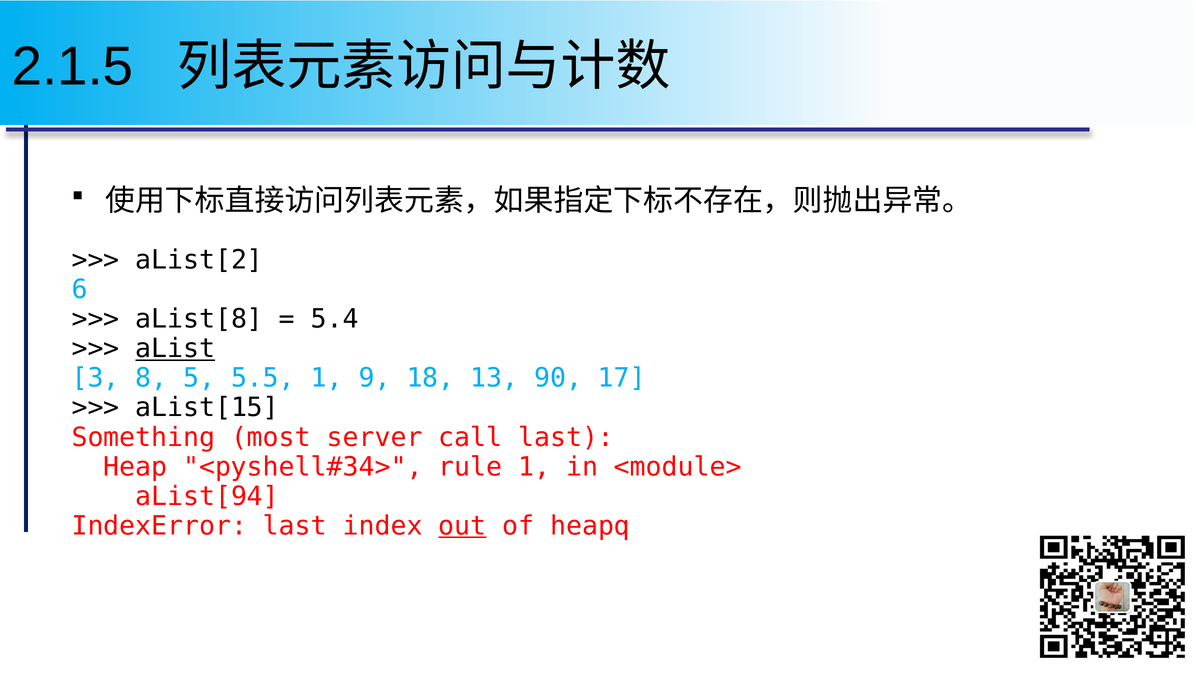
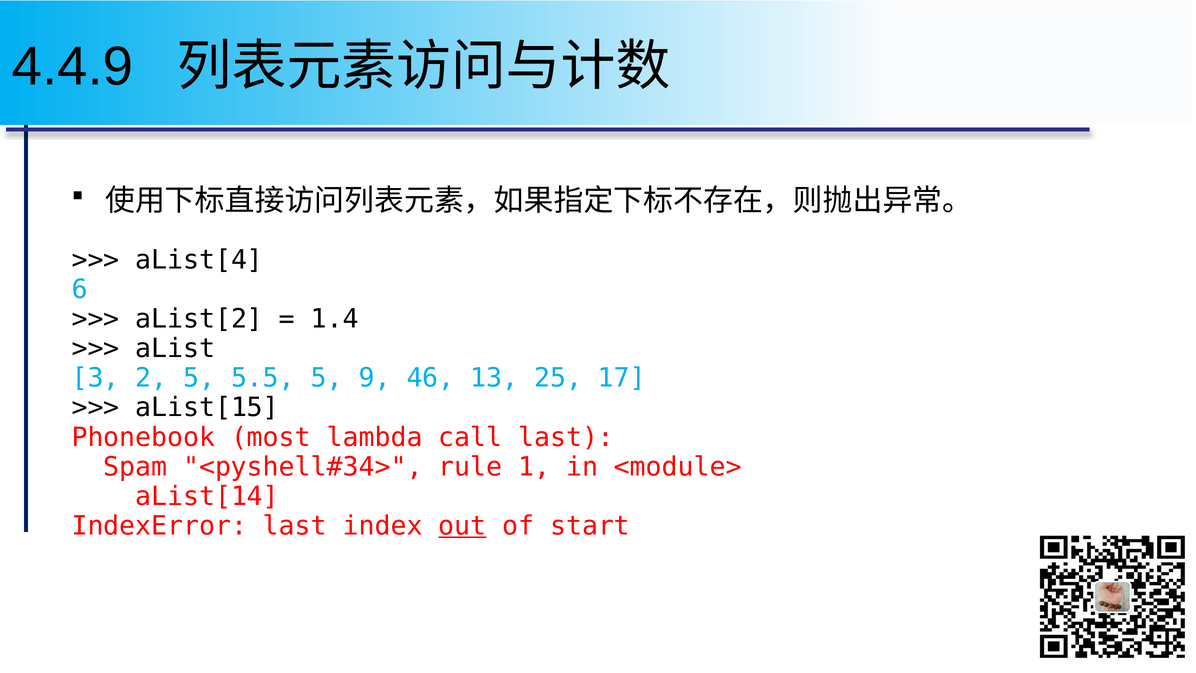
2.1.5: 2.1.5 -> 4.4.9 (72, 67)
aList[2: aList[2 -> aList[4 (199, 260)
aList[8: aList[8 -> aList[2 (199, 319)
5.4: 5.4 -> 1.4 (335, 319)
aList underline: present -> none (175, 349)
8: 8 -> 2 (151, 378)
5.5 1: 1 -> 5 (327, 378)
18: 18 -> 46 (430, 378)
90: 90 -> 25 (558, 378)
Something: Something -> Phonebook (143, 437)
server: server -> lambda (375, 437)
Heap: Heap -> Spam (135, 467)
aList[94: aList[94 -> aList[14 (207, 496)
heapq: heapq -> start (590, 526)
